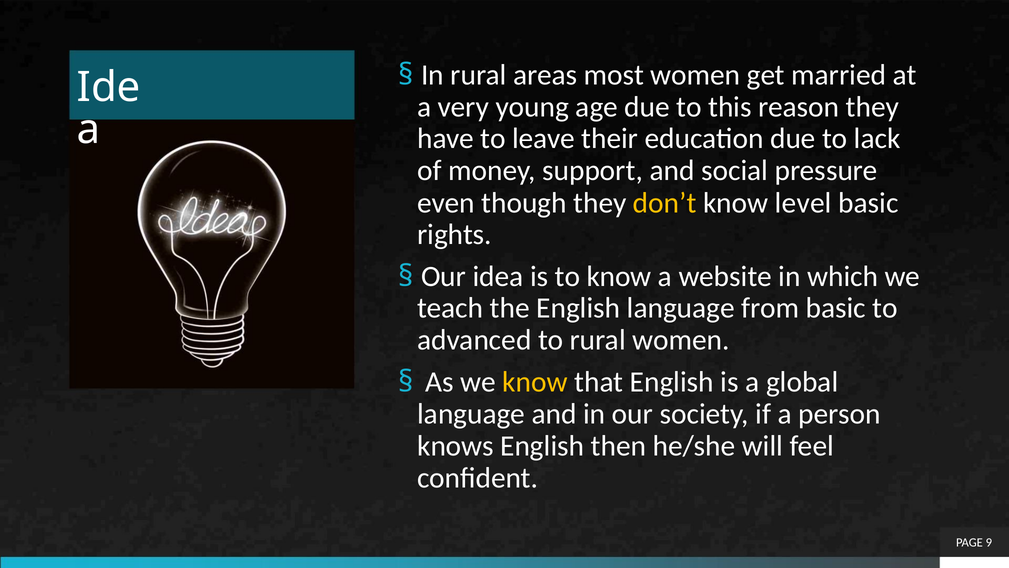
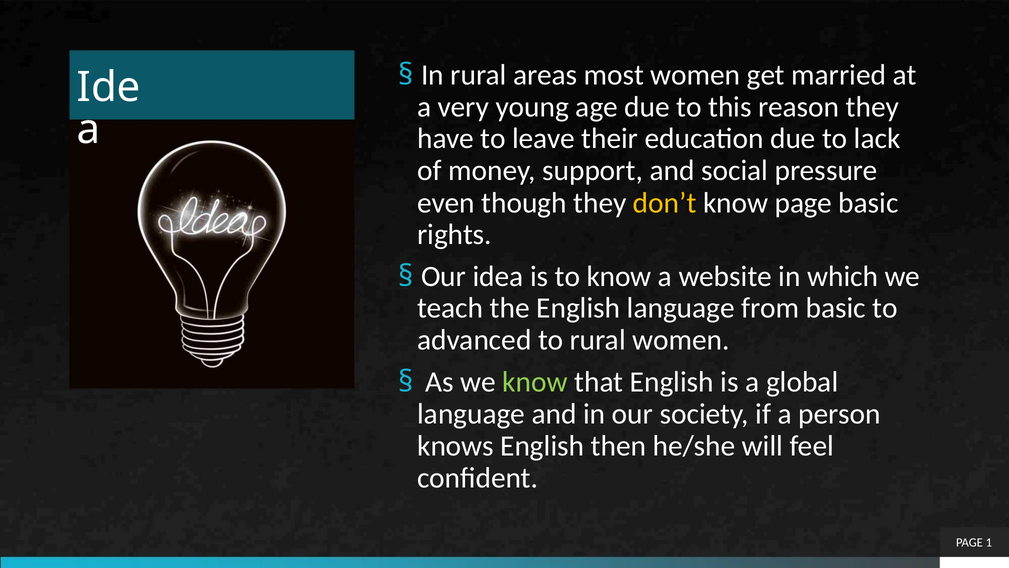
know level: level -> page (803, 203)
know colour: yellow -> light green (535, 382)
9: 9 -> 1 (989, 542)
